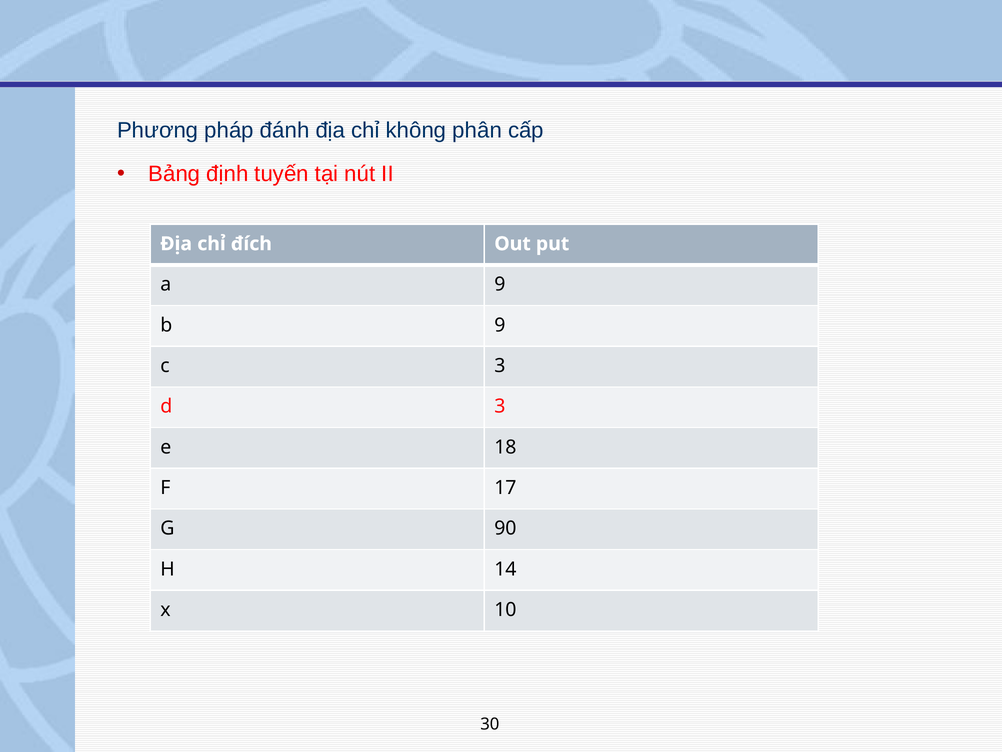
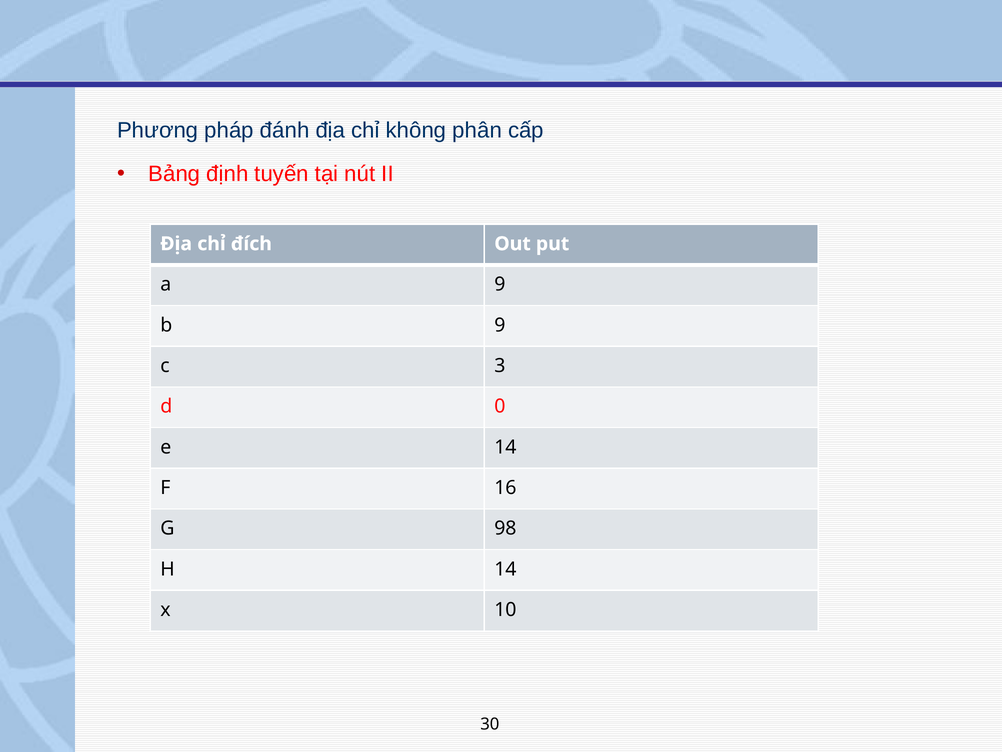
d 3: 3 -> 0 (500, 406)
e 18: 18 -> 14 (505, 447)
17: 17 -> 16 (505, 487)
90: 90 -> 98 (505, 528)
